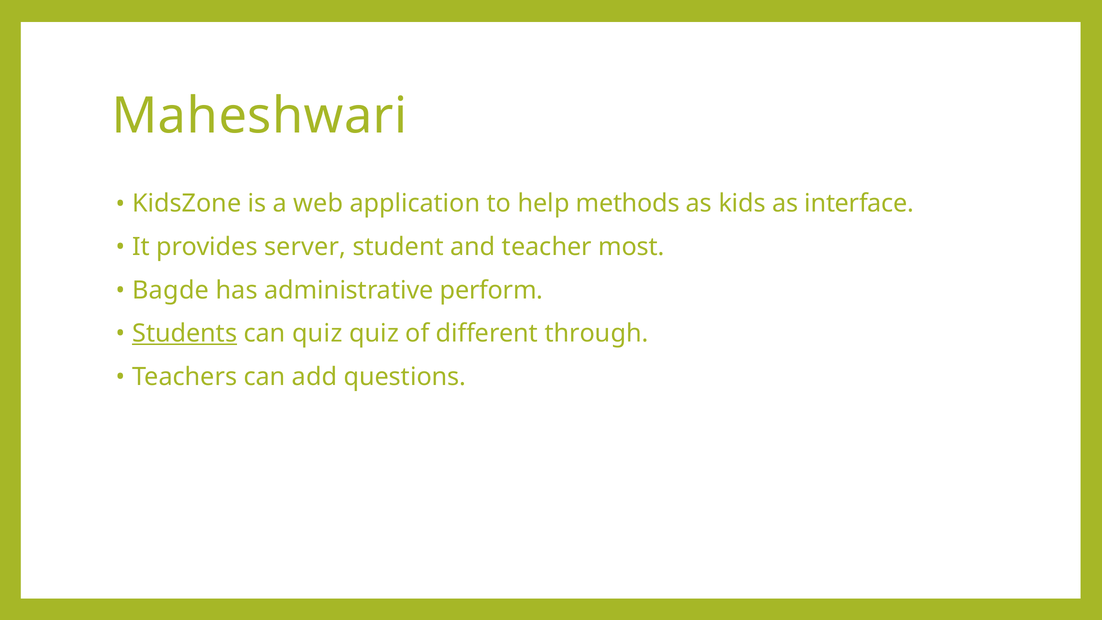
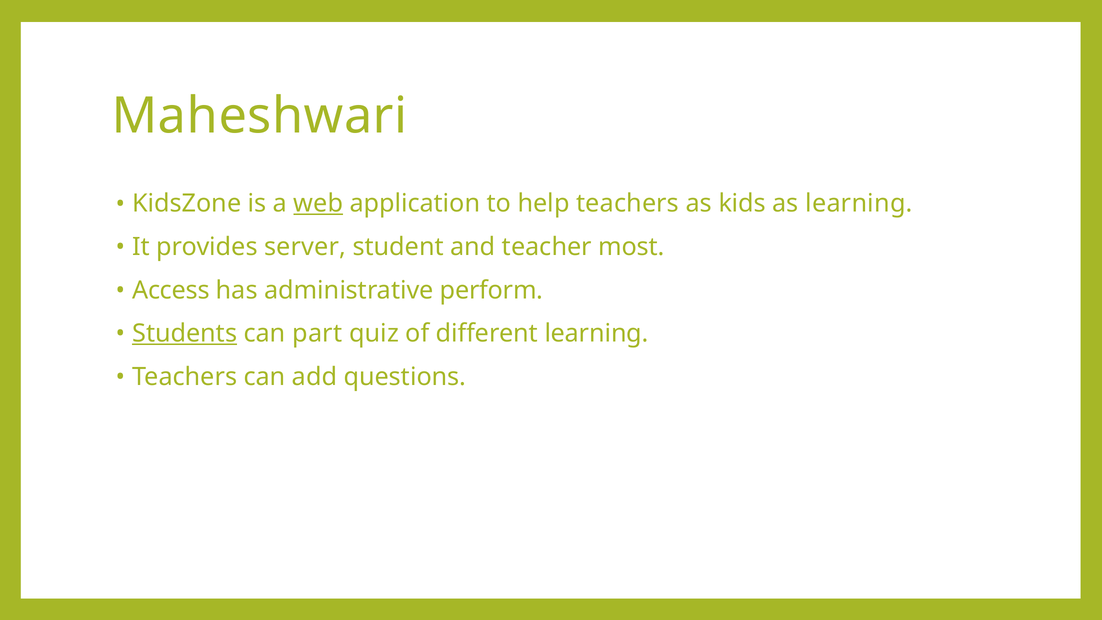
web underline: none -> present (318, 204)
help methods: methods -> teachers (628, 204)
as interface: interface -> learning (859, 204)
Bagde: Bagde -> Access (171, 290)
can quiz: quiz -> part (317, 333)
different through: through -> learning (597, 333)
